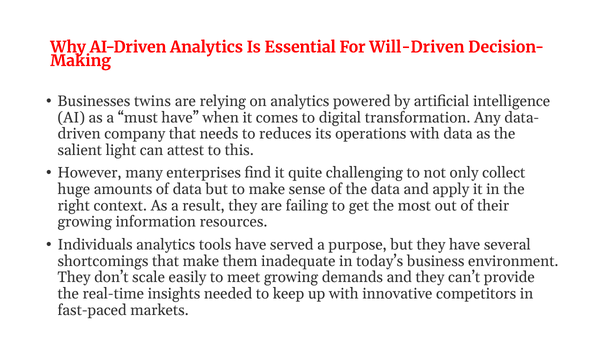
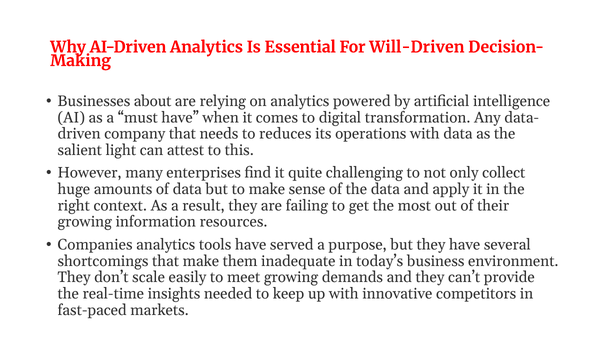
twins: twins -> about (153, 101)
Individuals: Individuals -> Companies (95, 245)
